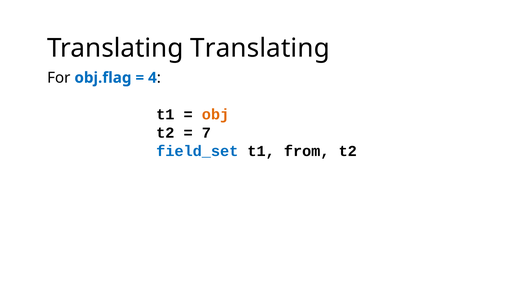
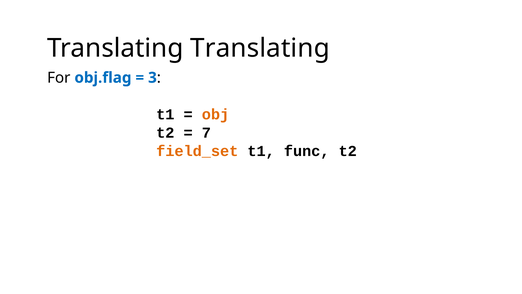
4: 4 -> 3 (152, 78)
field_set colour: blue -> orange (197, 151)
from: from -> func (307, 151)
